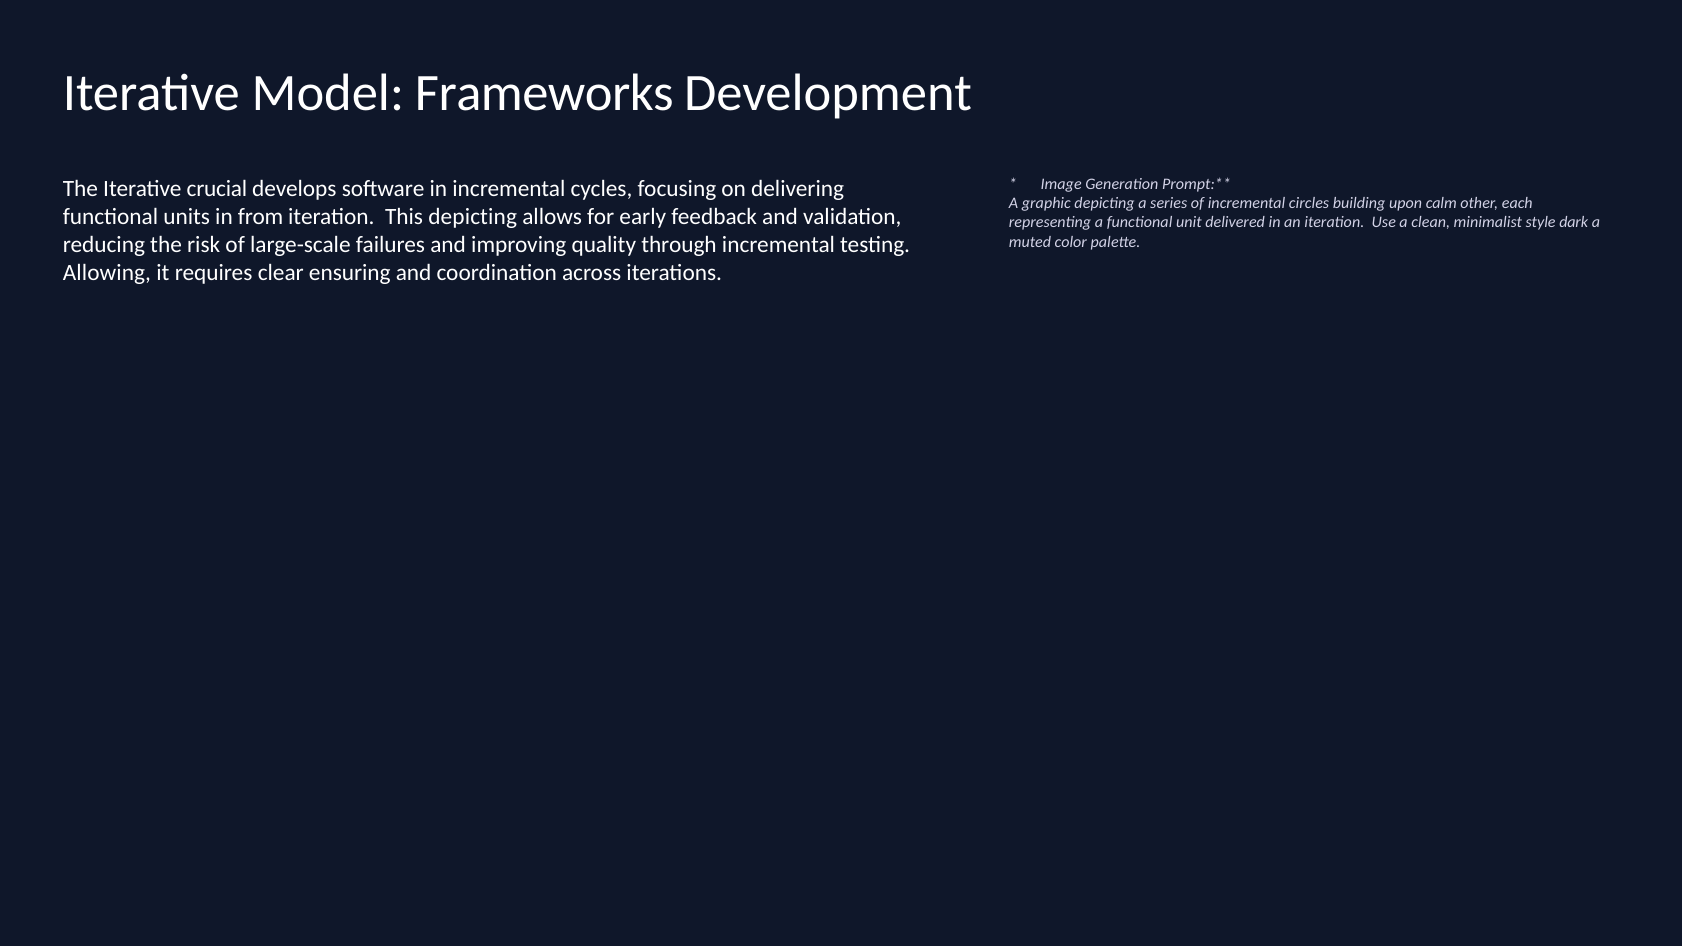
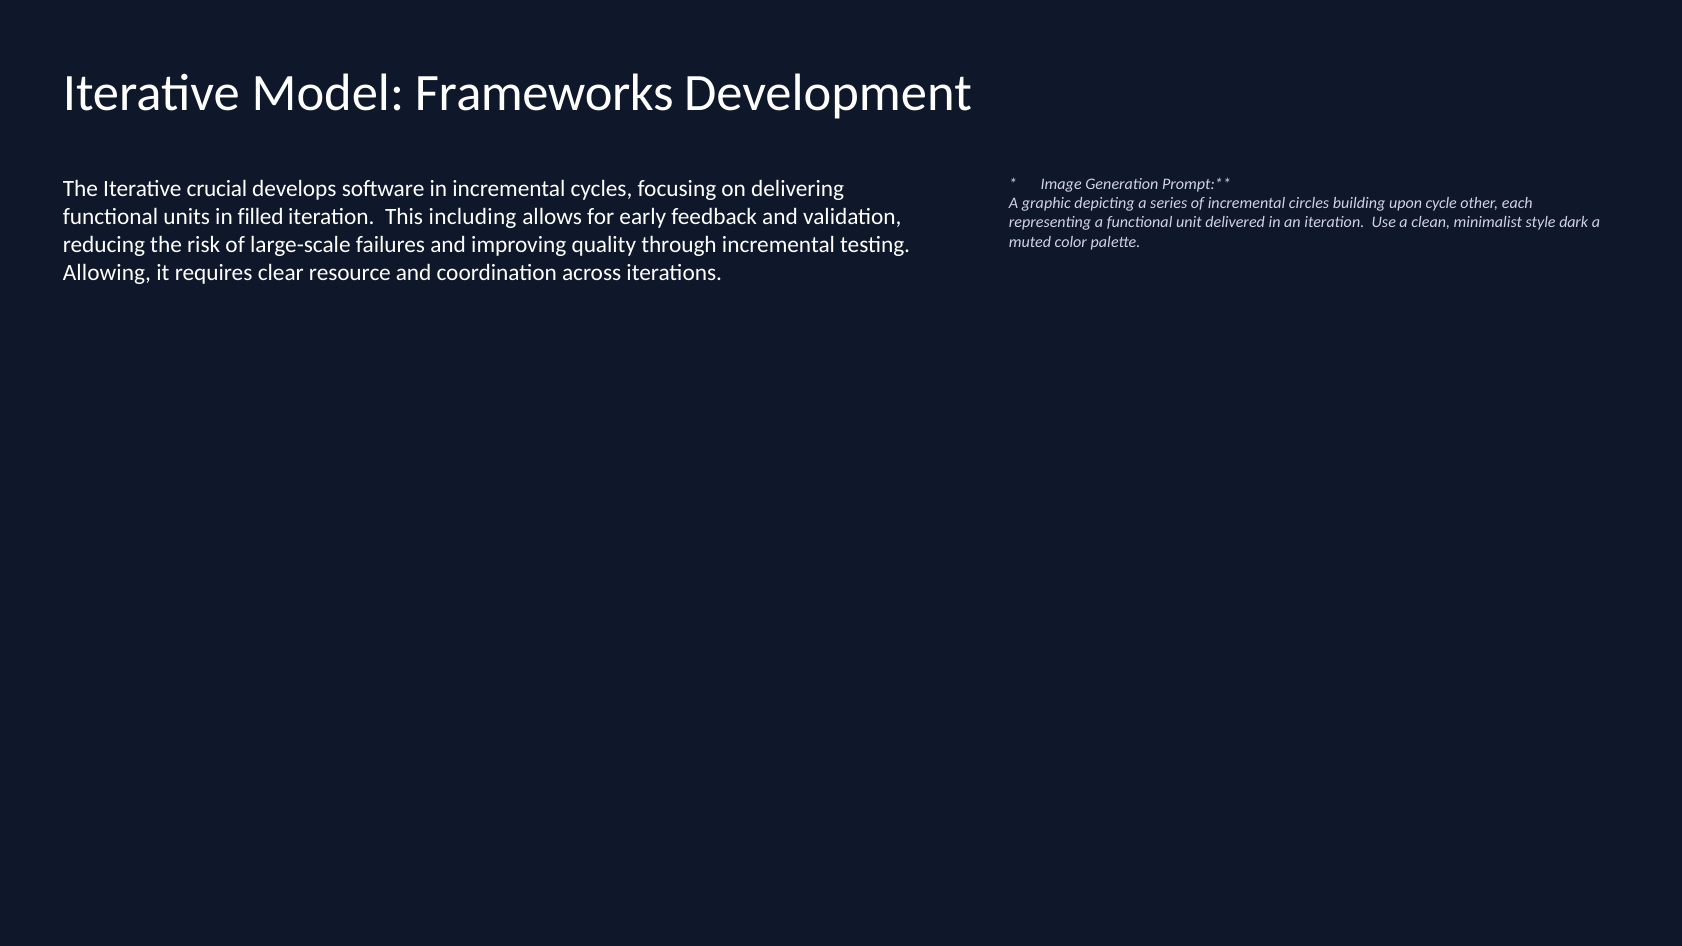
calm: calm -> cycle (1441, 203)
from: from -> filled (261, 217)
This depicting: depicting -> including (473, 217)
ensuring: ensuring -> resource (350, 273)
